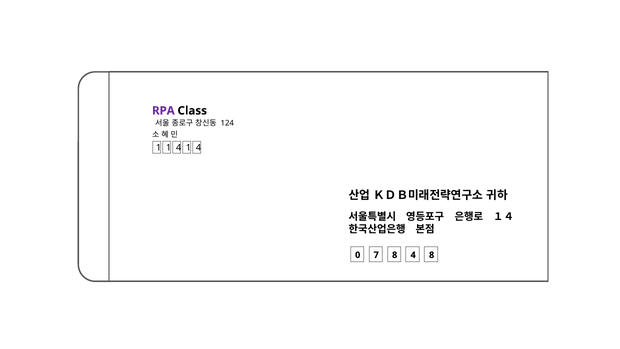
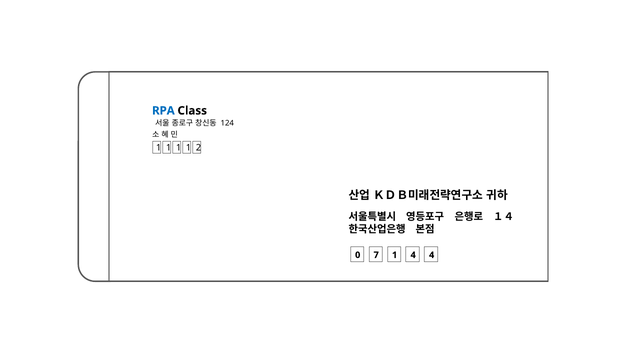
RPA colour: purple -> blue (163, 111)
4: 4 -> 1 (179, 148)
4: 4 -> 2 (199, 148)
7 8: 8 -> 1 (395, 255)
4 8: 8 -> 4 (432, 255)
